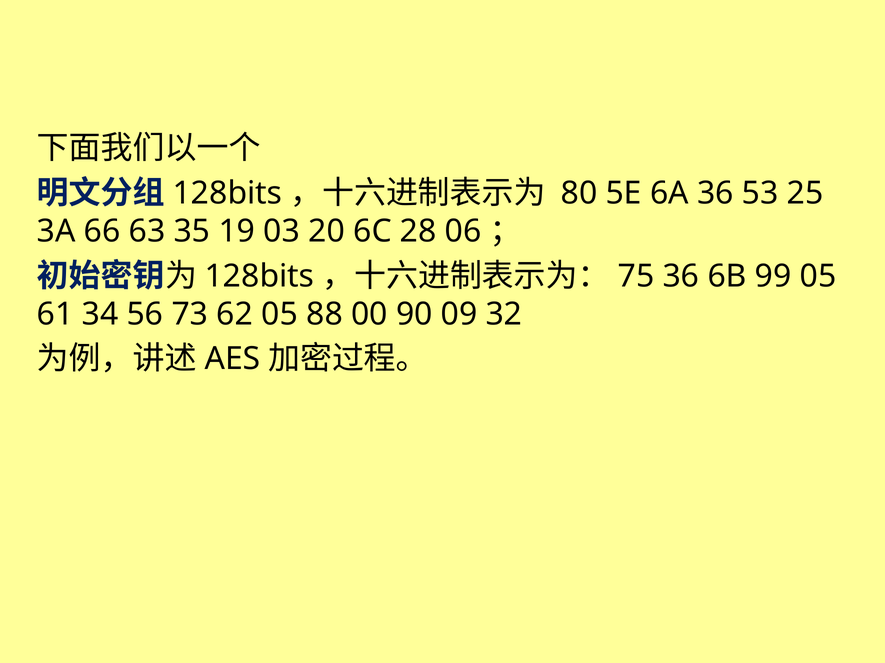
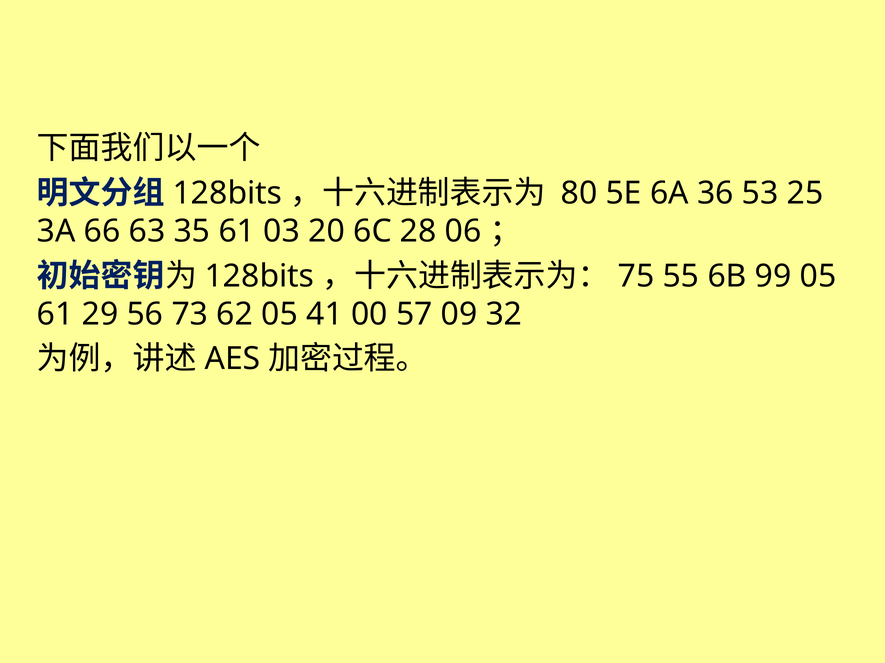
35 19: 19 -> 61 (237, 232)
36: 36 -> 55 (681, 276)
34: 34 -> 29 (100, 315)
88: 88 -> 41 (325, 315)
90: 90 -> 57 (414, 315)
